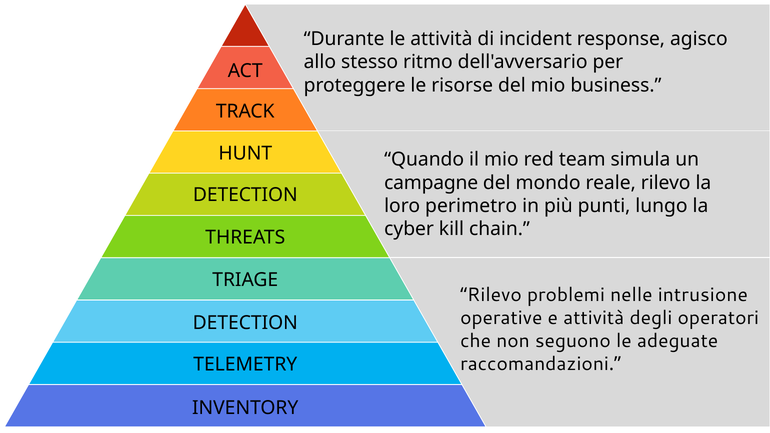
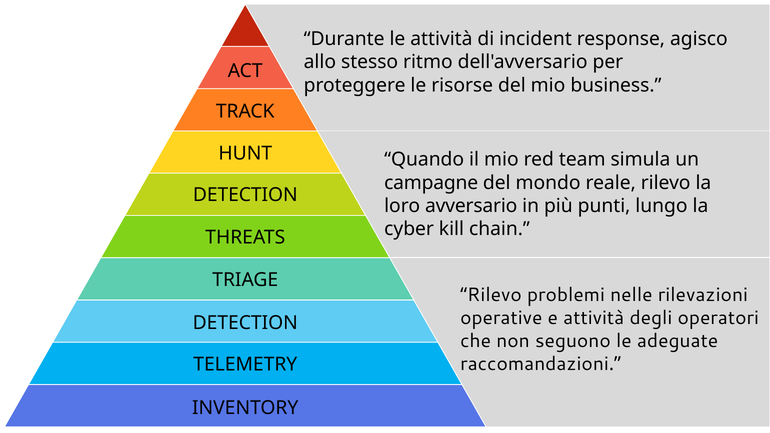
perimetro: perimetro -> avversario (471, 206)
intrusione: intrusione -> rilevazioni (703, 295)
